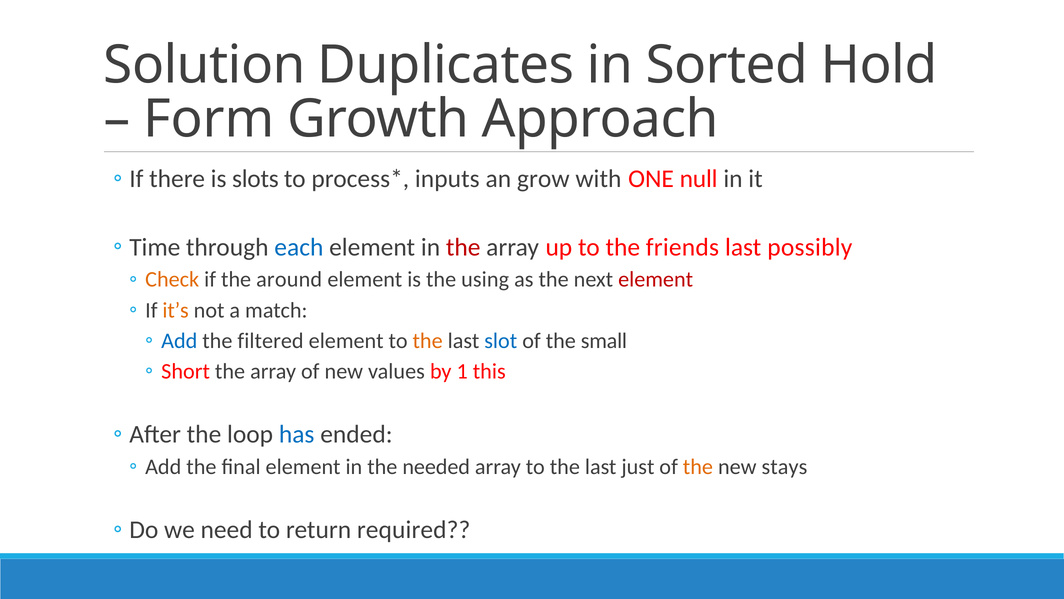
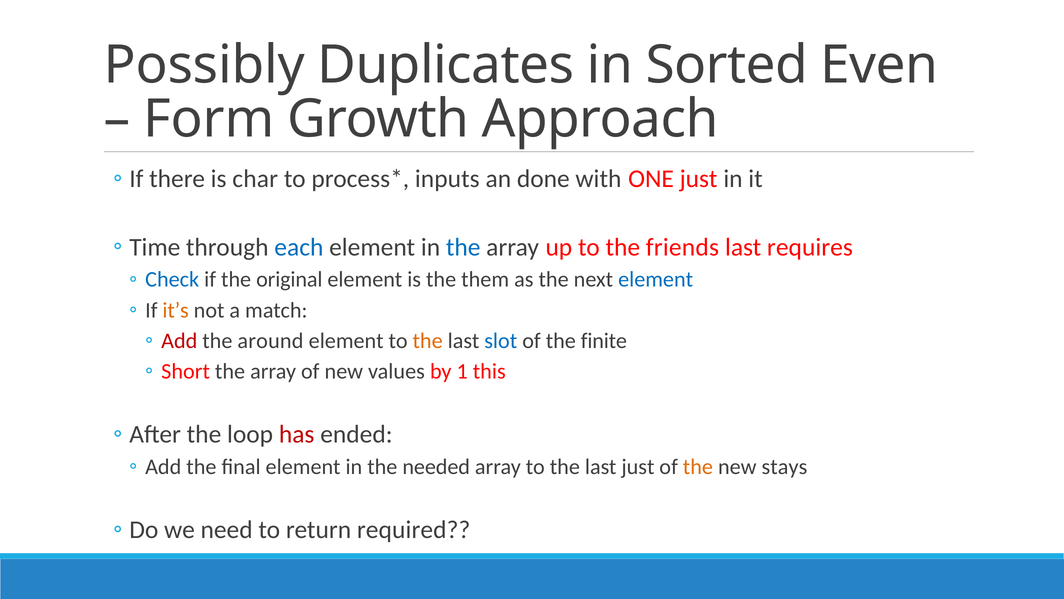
Solution: Solution -> Possibly (204, 65)
Hold: Hold -> Even (879, 65)
slots: slots -> char (255, 179)
grow: grow -> done (543, 179)
ONE null: null -> just (699, 179)
the colour: red -> blue (463, 247)
possibly: possibly -> requires (810, 247)
Check colour: orange -> blue (172, 279)
around: around -> original (289, 279)
using: using -> them (485, 279)
element colour: red -> blue (656, 279)
Add colour: blue -> red (179, 341)
filtered: filtered -> around (270, 341)
small: small -> finite (604, 341)
has colour: blue -> red (297, 434)
